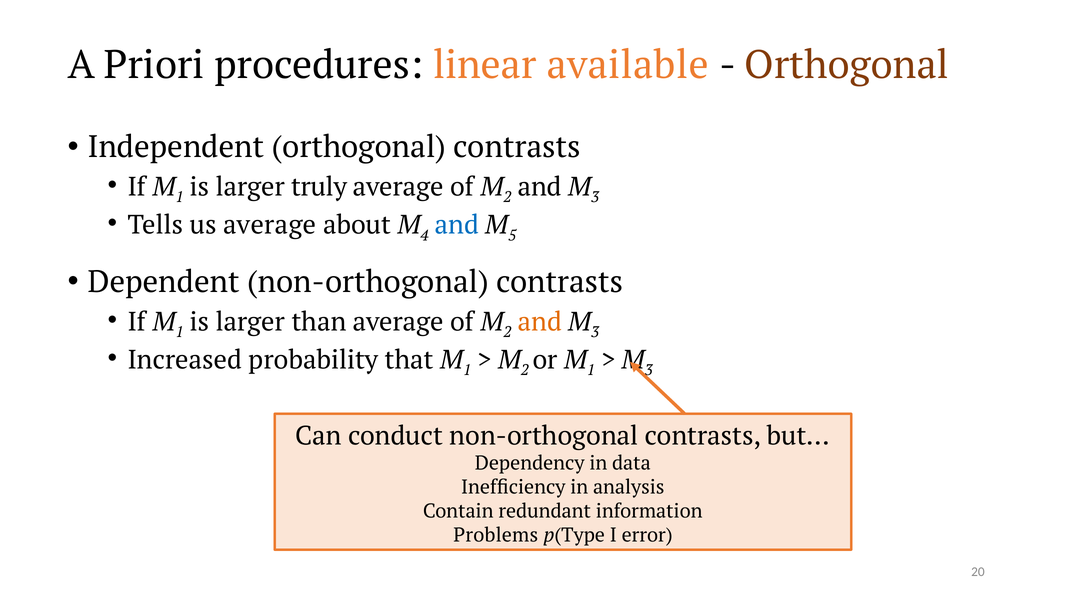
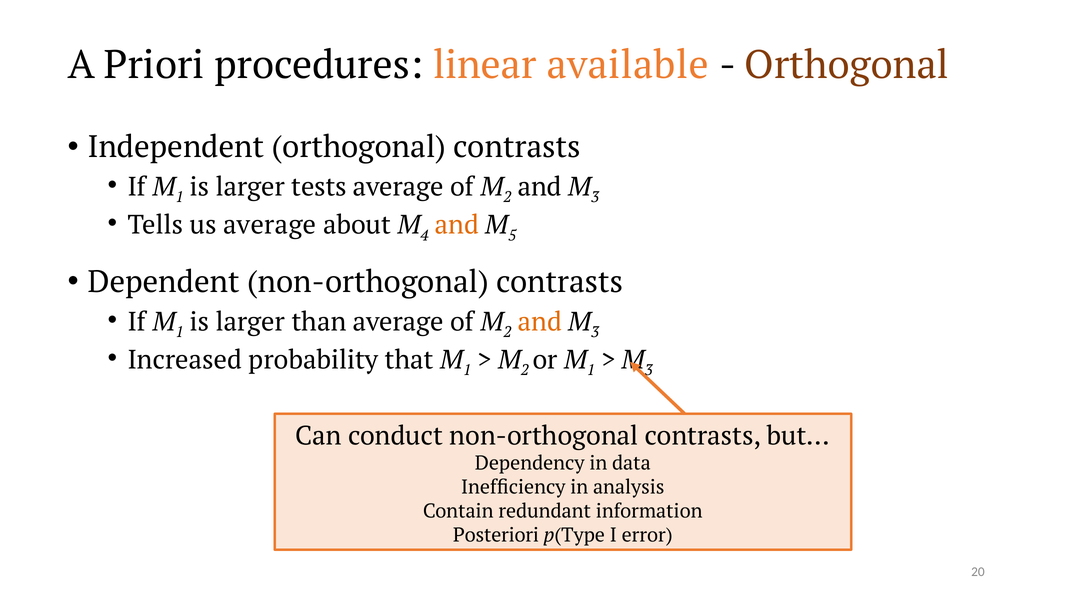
truly: truly -> tests (319, 187)
and colour: blue -> orange (457, 225)
Problems: Problems -> Posteriori (496, 536)
